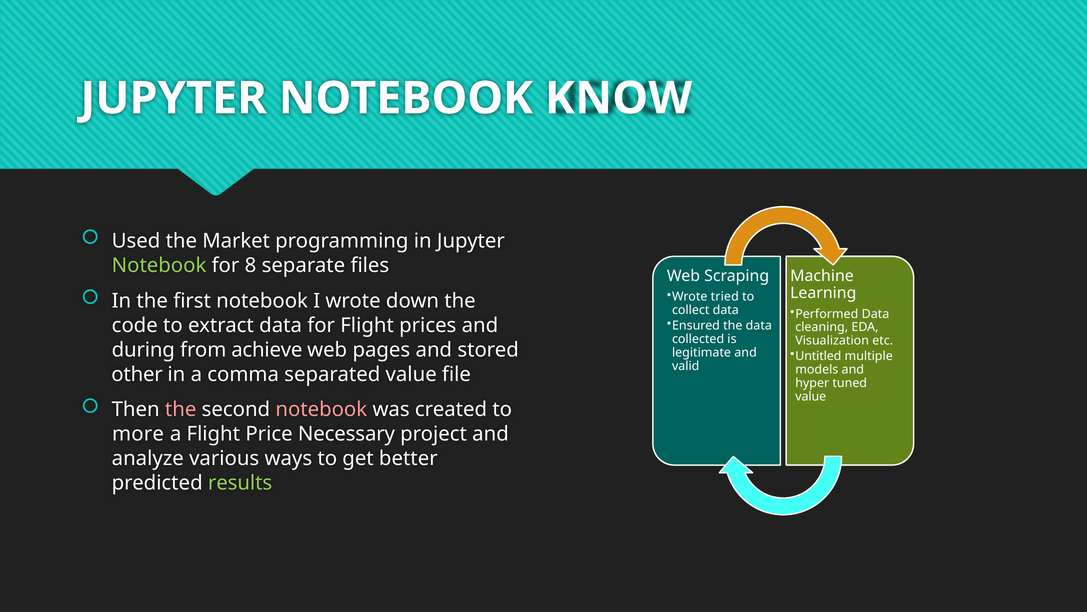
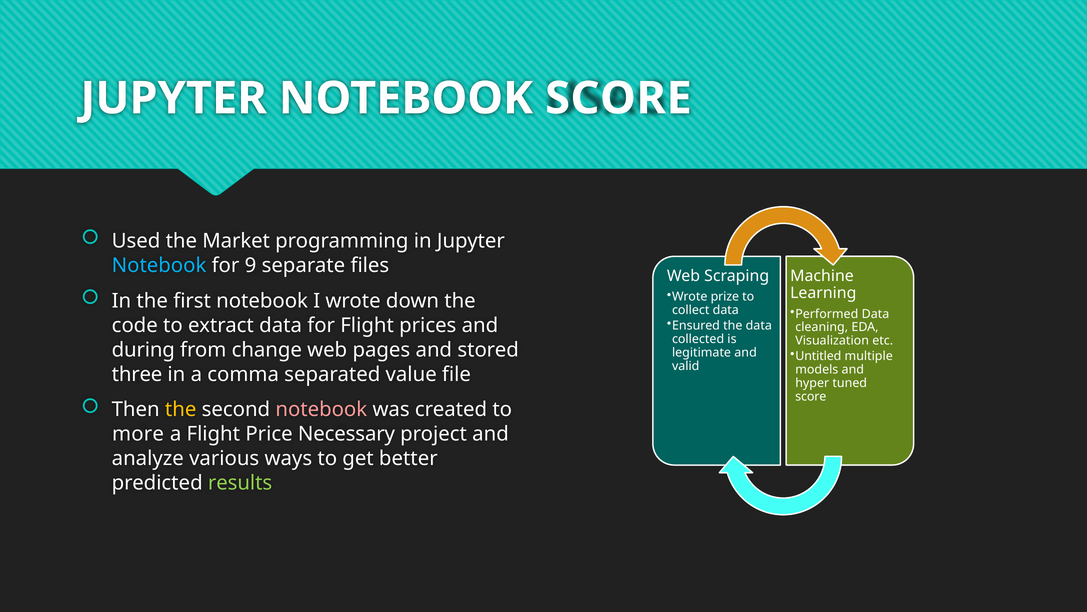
NOTEBOOK KNOW: KNOW -> SCORE (618, 98)
Notebook colour: light green -> light blue (159, 265)
8: 8 -> 9 (250, 265)
tried: tried -> prize (725, 297)
achieve: achieve -> change (267, 350)
other: other -> three (137, 374)
value: value -> score (811, 396)
the colour: pink -> yellow (181, 409)
